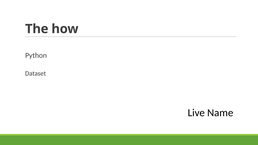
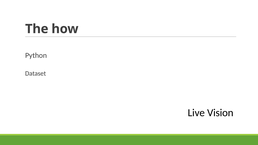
Name: Name -> Vision (220, 113)
